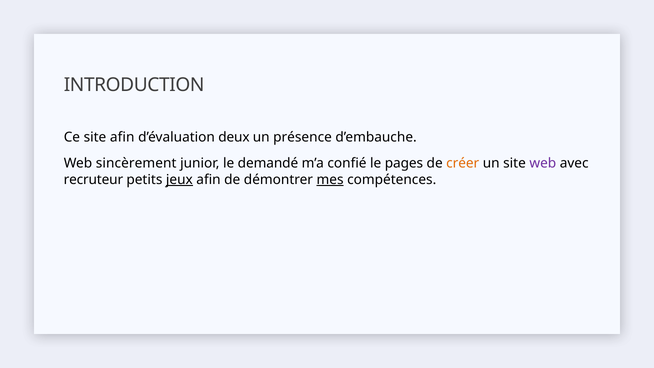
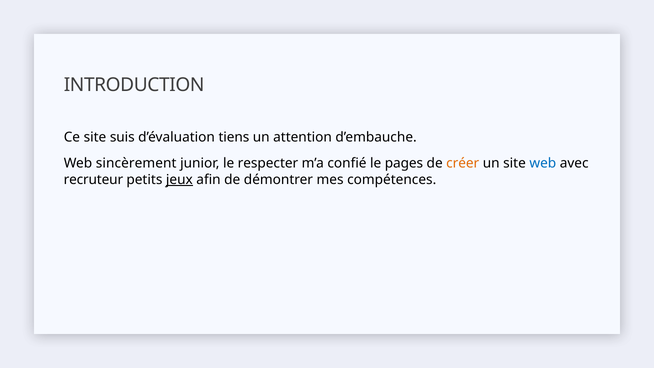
site afin: afin -> suis (122, 137)
deux: deux -> tiens (234, 137)
présence: présence -> attention (303, 137)
demandé: demandé -> respecter (268, 163)
web colour: purple -> blue (543, 163)
mes underline: present -> none (330, 180)
